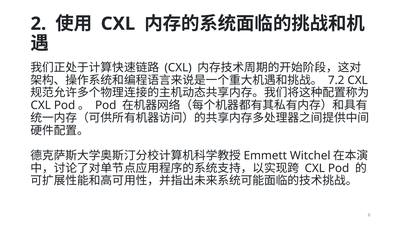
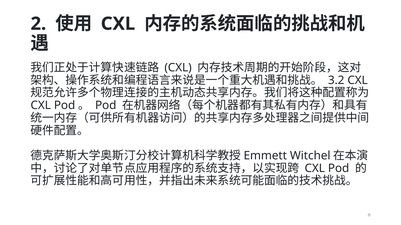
7.2: 7.2 -> 3.2 (336, 80)
